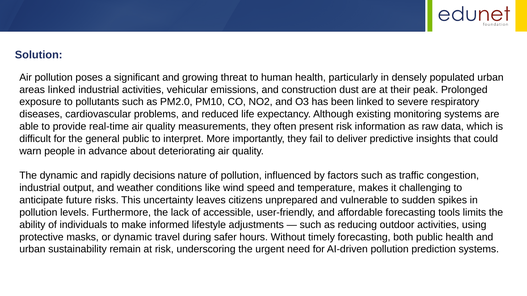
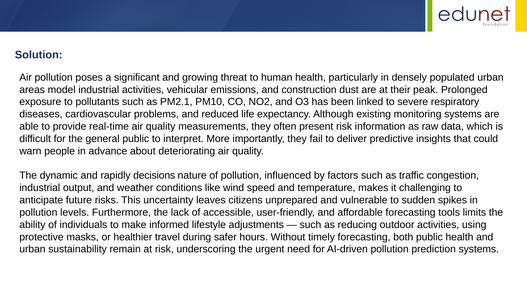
areas linked: linked -> model (62, 90)
PM2.0: PM2.0 -> PM2.1 (176, 102)
or dynamic: dynamic -> healthier (133, 237)
